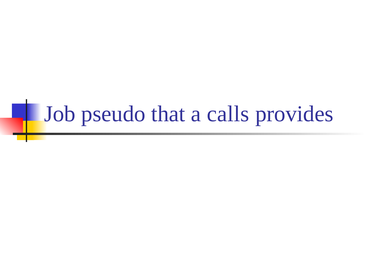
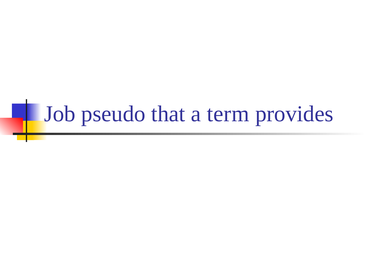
calls: calls -> term (228, 114)
